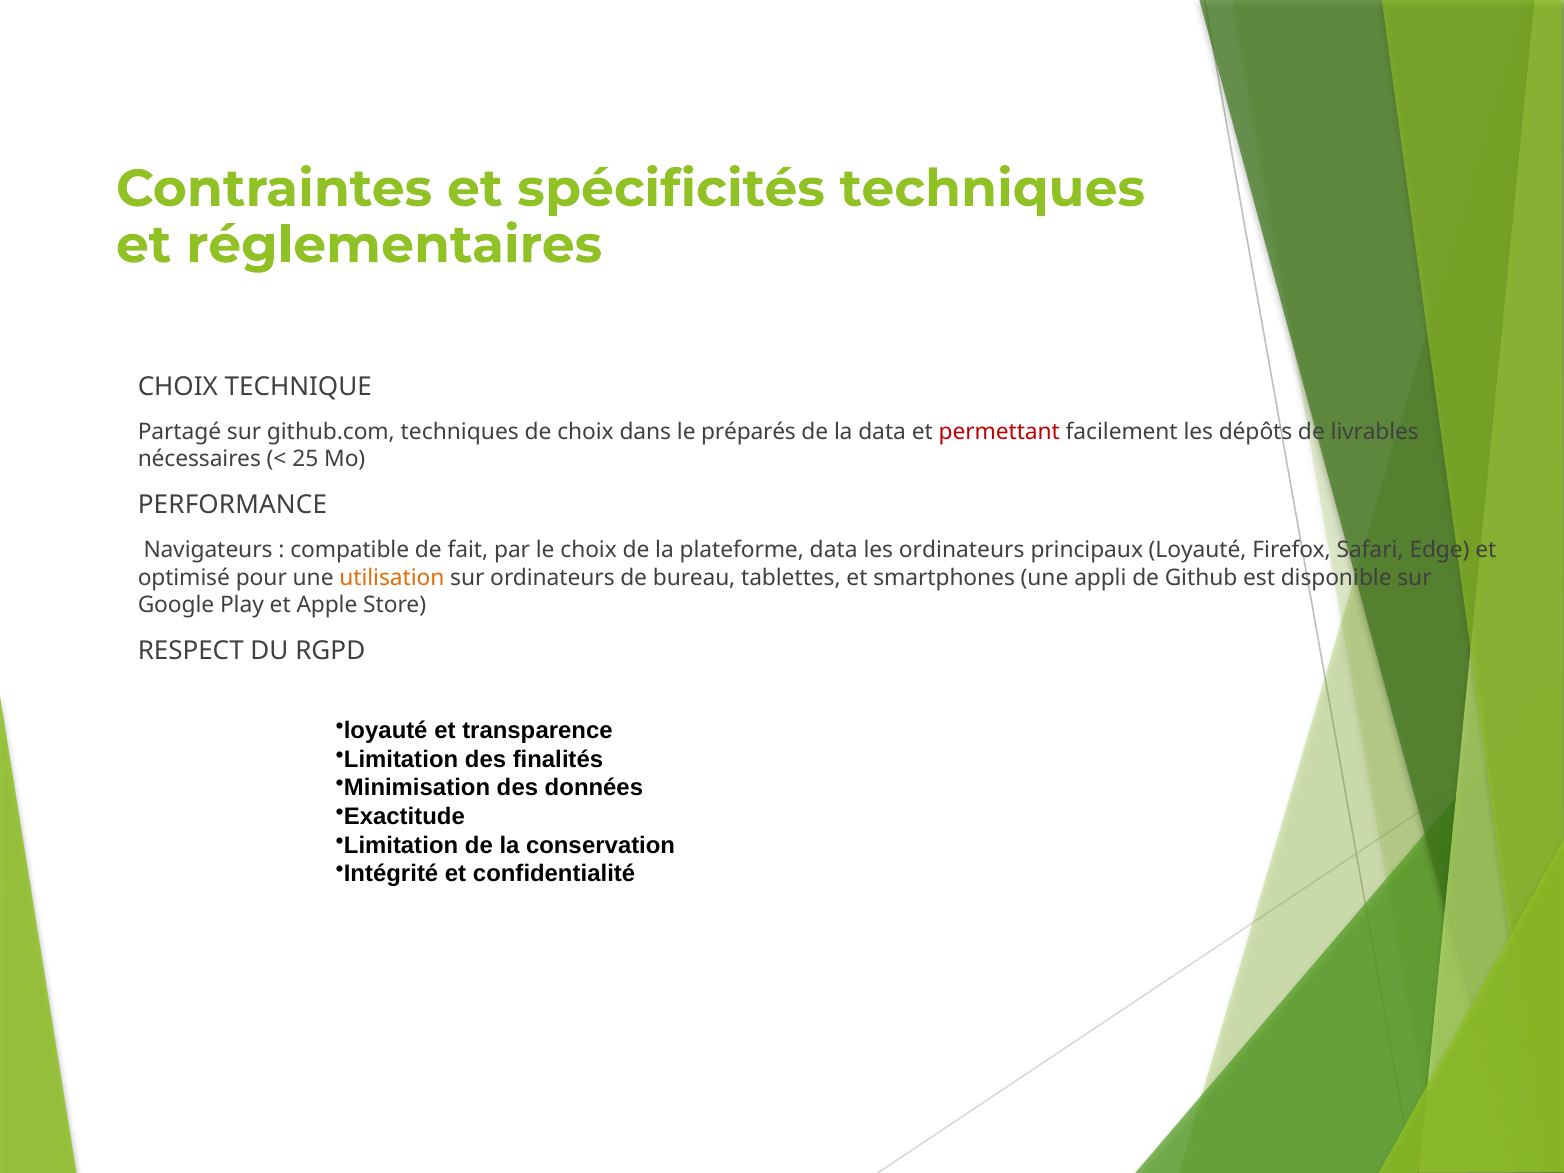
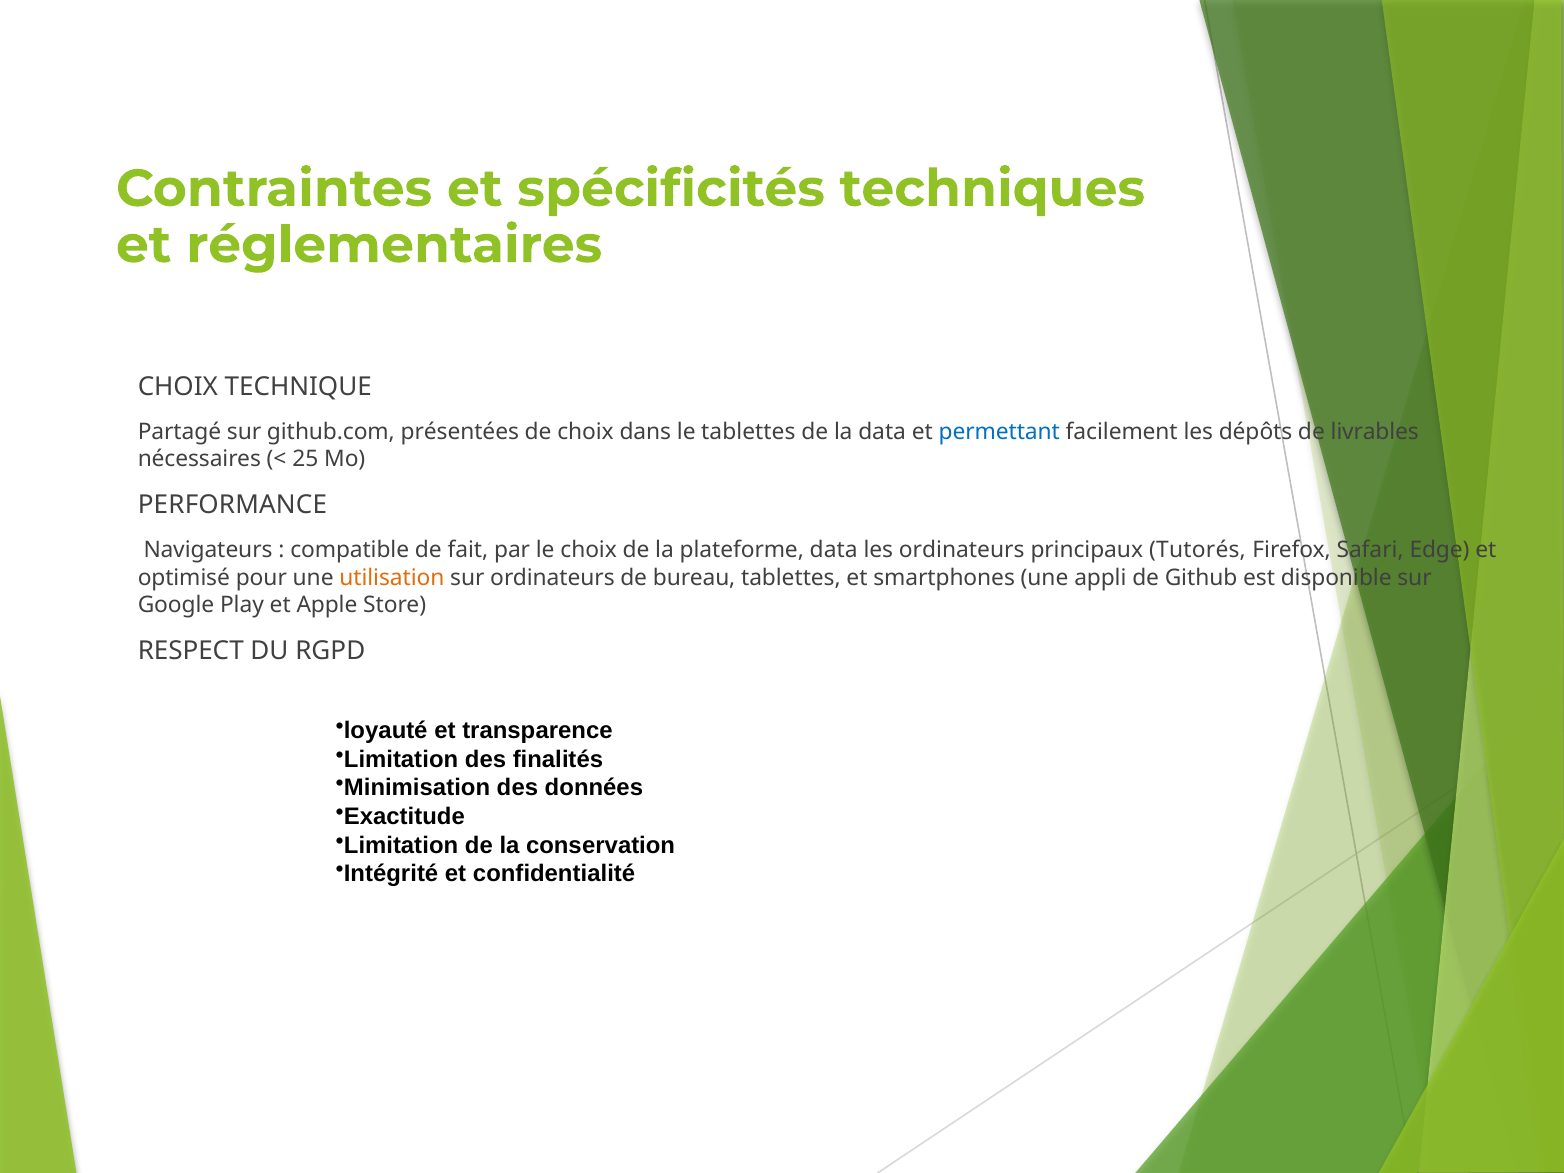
github.com techniques: techniques -> présentées (460, 432)
le préparés: préparés -> tablettes (748, 432)
permettant colour: red -> blue (999, 432)
principaux Loyauté: Loyauté -> Tutorés (1198, 550)
